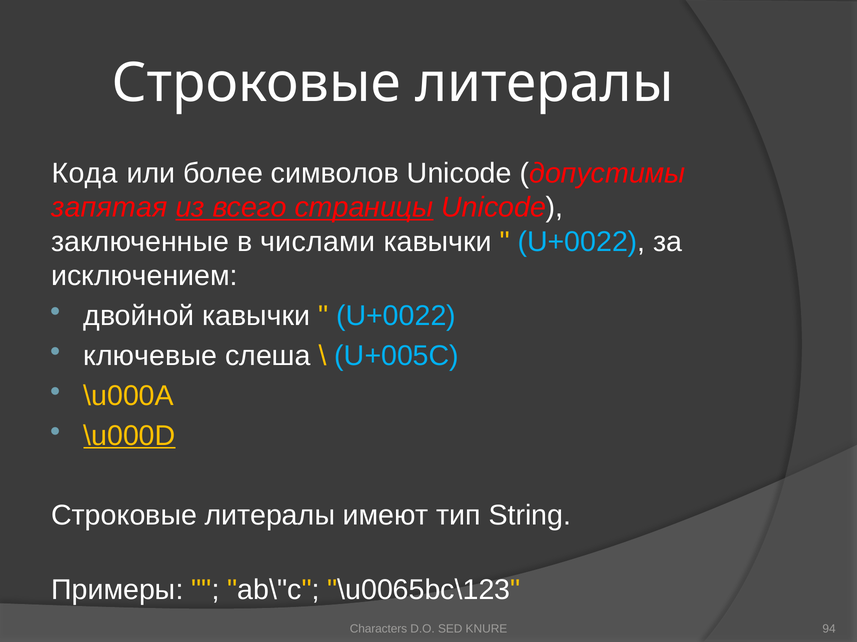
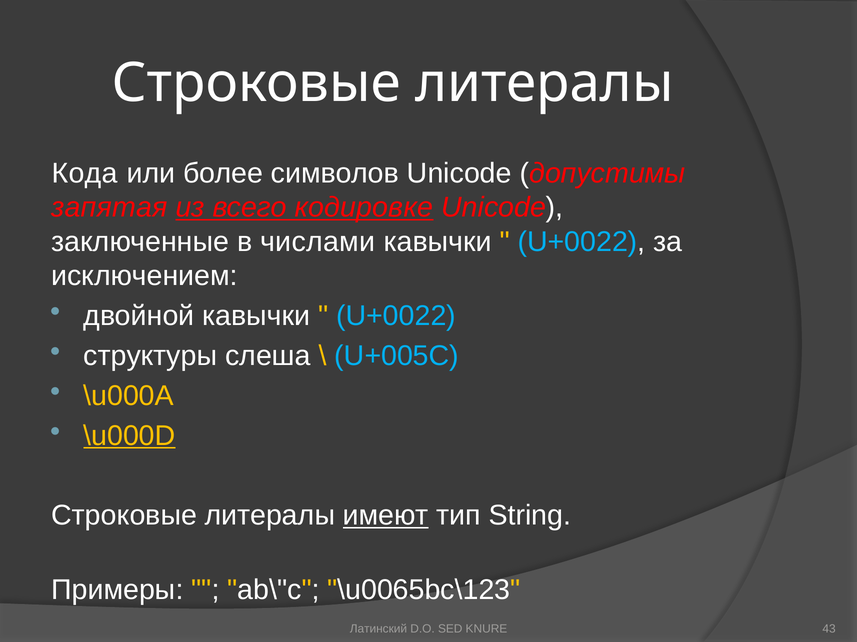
страницы: страницы -> кодировке (364, 208)
ключевые: ключевые -> структуры (150, 356)
имеют underline: none -> present (386, 516)
Characters: Characters -> Латинский (378, 630)
94: 94 -> 43 (829, 630)
